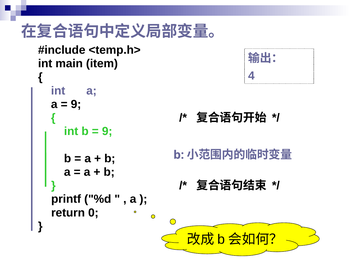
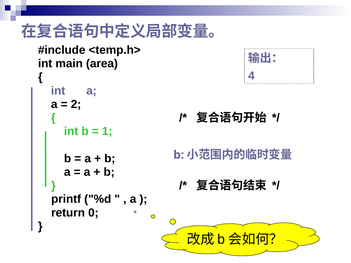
item: item -> area (102, 64)
9: 9 -> 2 (76, 104)
9: 9 -> 1 (107, 131)
